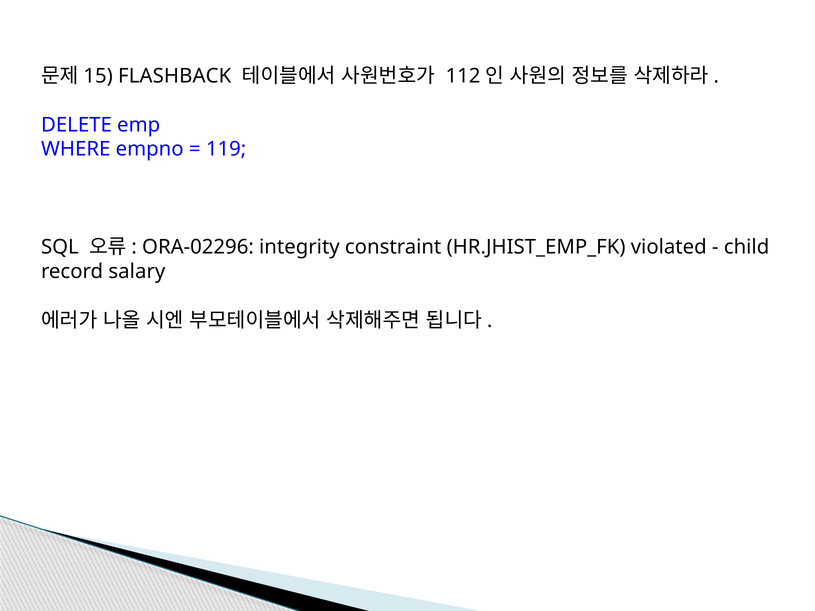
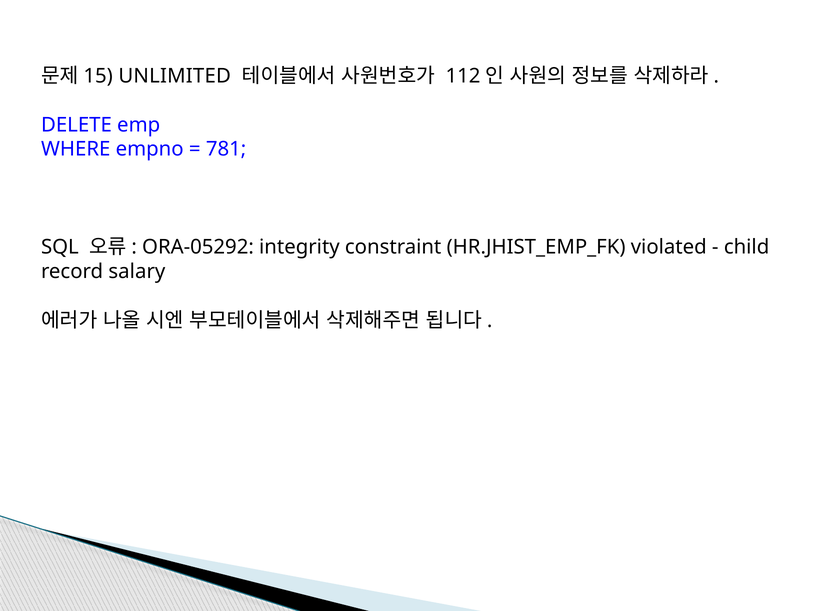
FLASHBACK: FLASHBACK -> UNLIMITED (175, 76)
119: 119 -> 781 (226, 149)
ORA-02296: ORA-02296 -> ORA-05292 (198, 247)
